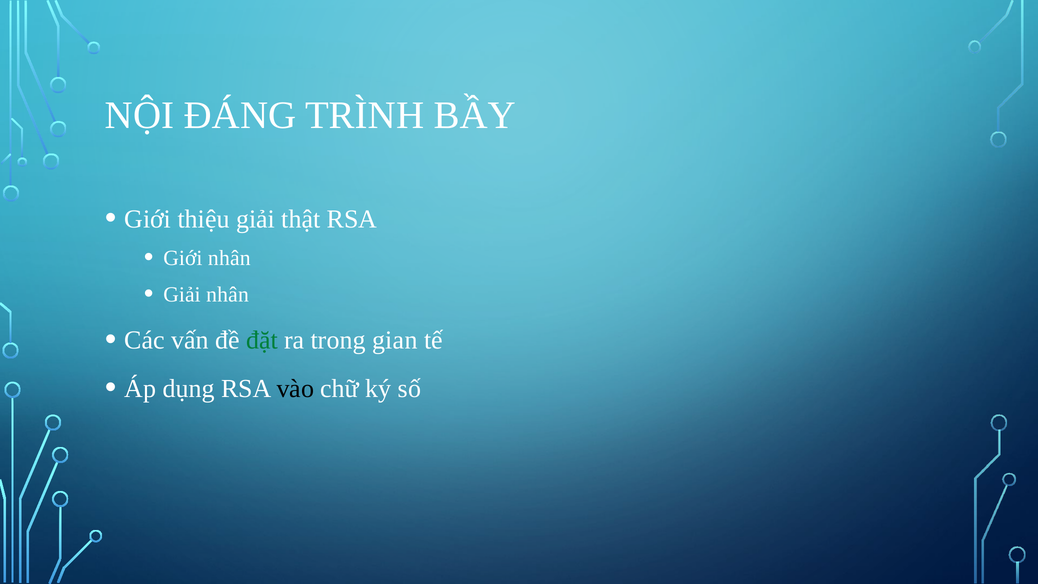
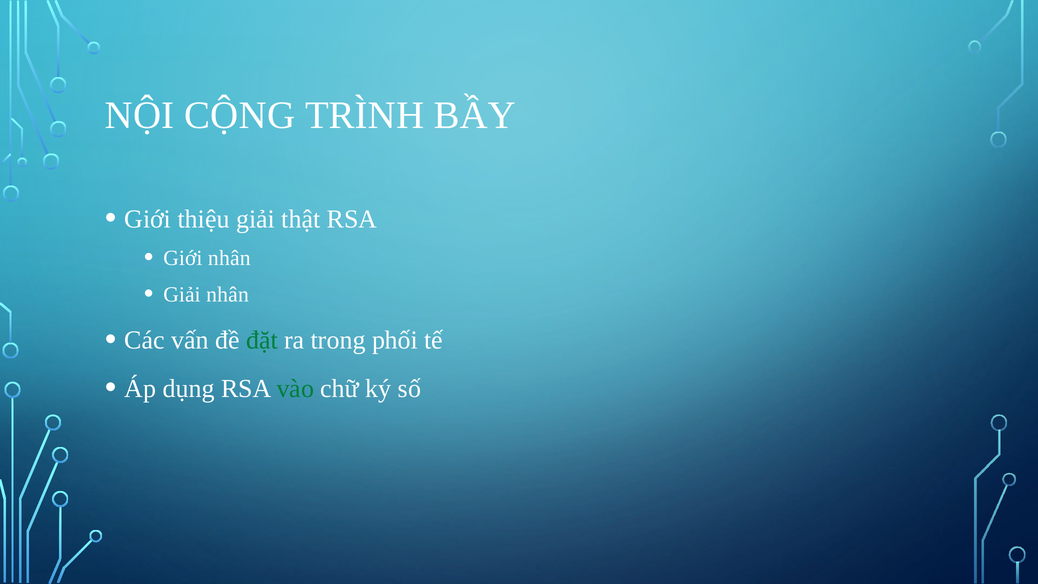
ĐÁNG: ĐÁNG -> CỘNG (240, 115)
gian: gian -> phối (395, 340)
vào colour: black -> green (295, 388)
